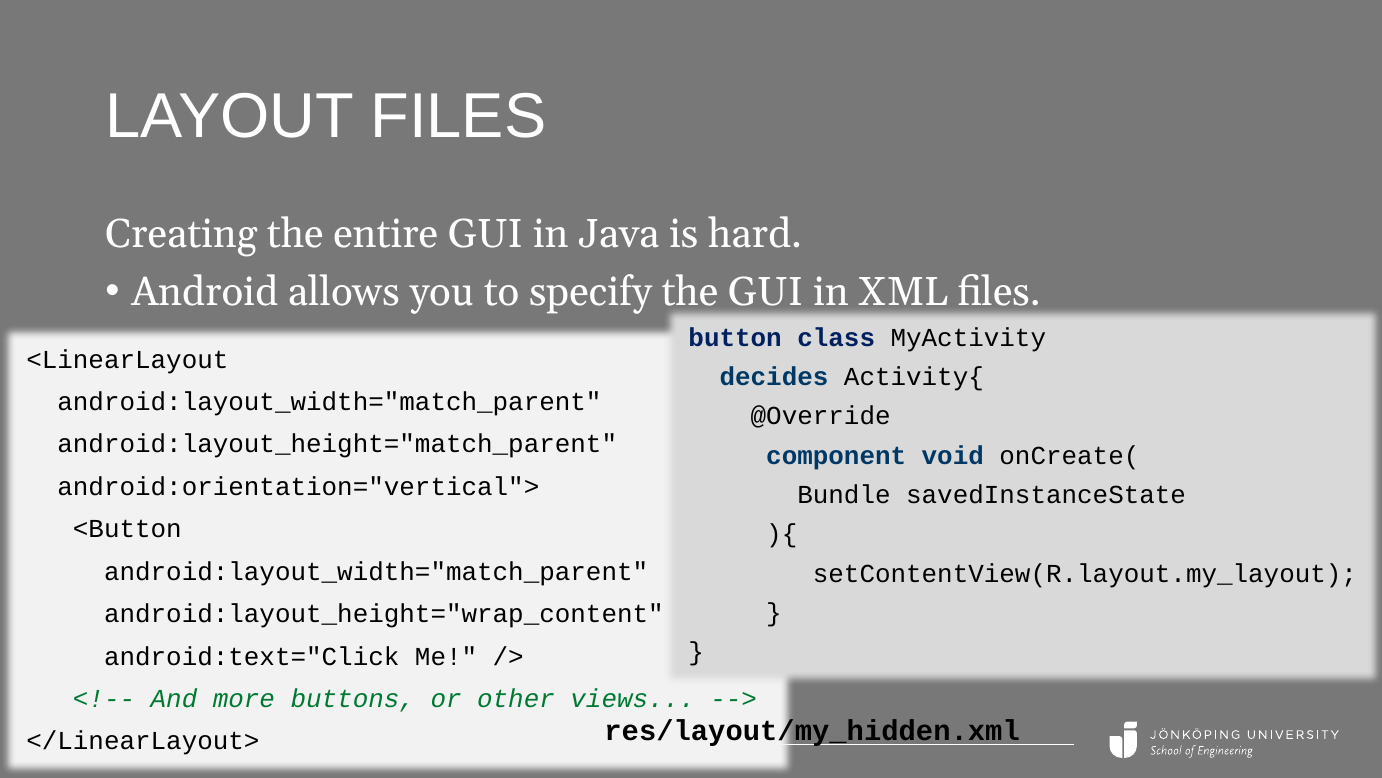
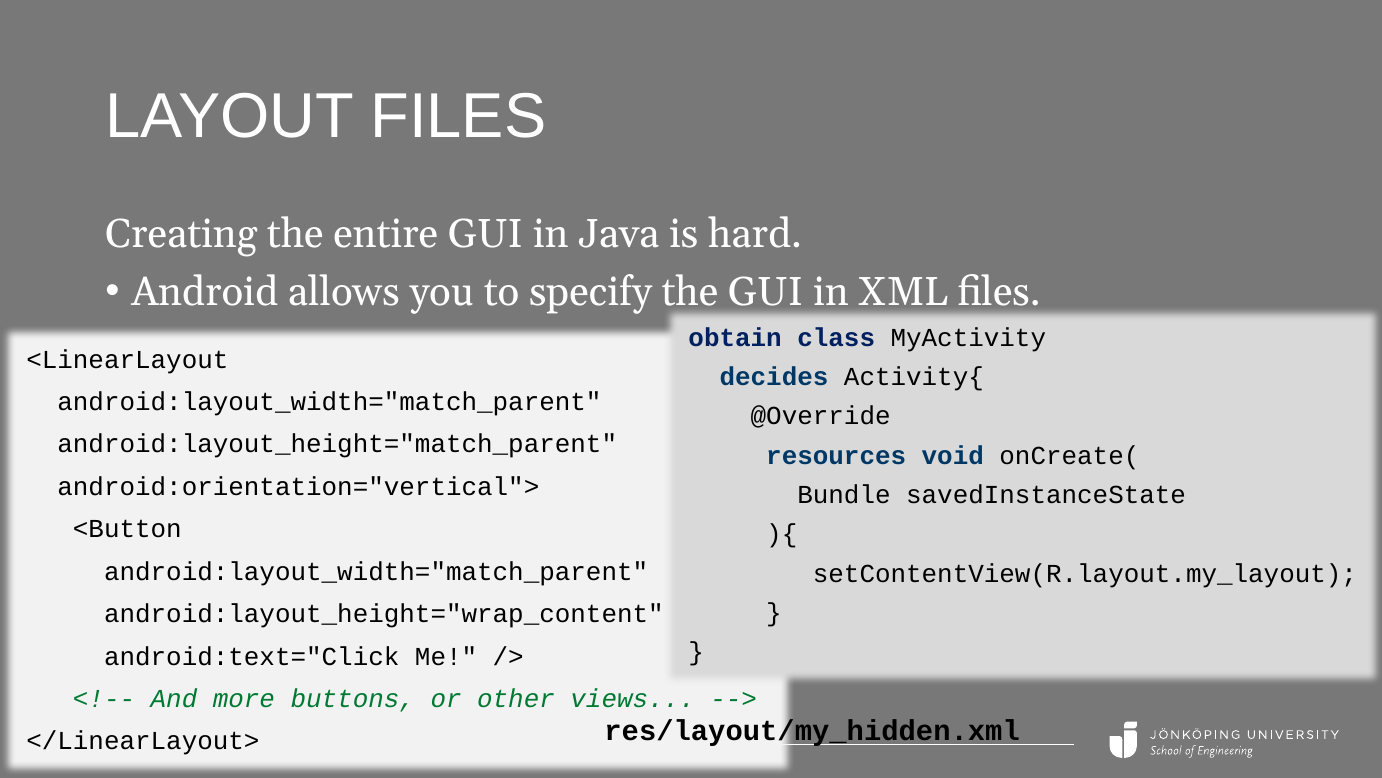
button: button -> obtain (735, 337)
component: component -> resources (836, 455)
